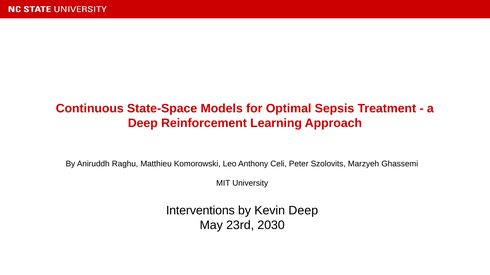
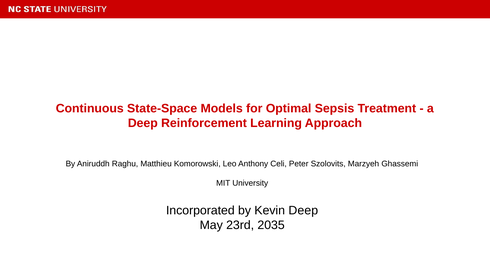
Interventions: Interventions -> Incorporated (200, 211)
2030: 2030 -> 2035 (271, 226)
